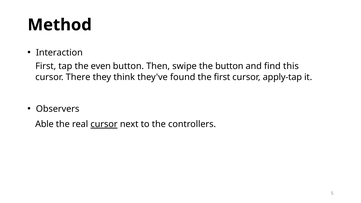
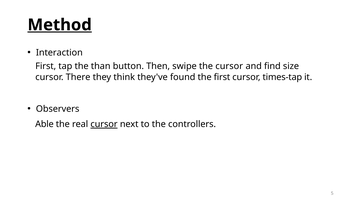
Method underline: none -> present (60, 25)
even: even -> than (101, 66)
the button: button -> cursor (229, 66)
this: this -> size (291, 66)
apply-tap: apply-tap -> times-tap (282, 77)
